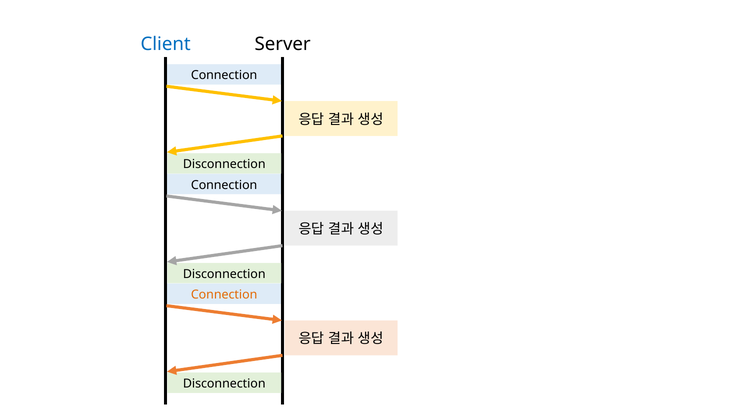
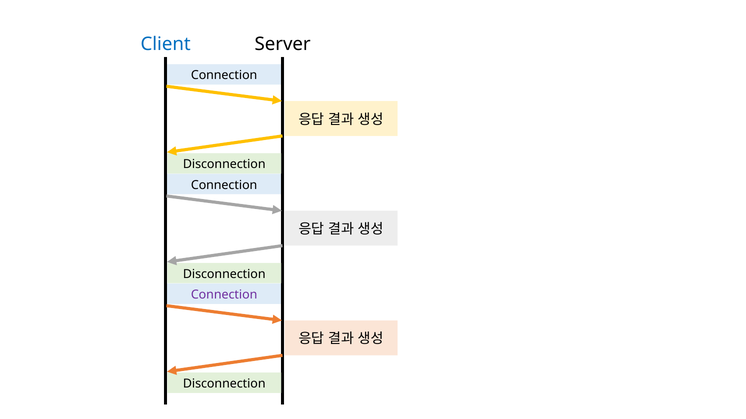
Connection colour: orange -> purple (224, 295)
